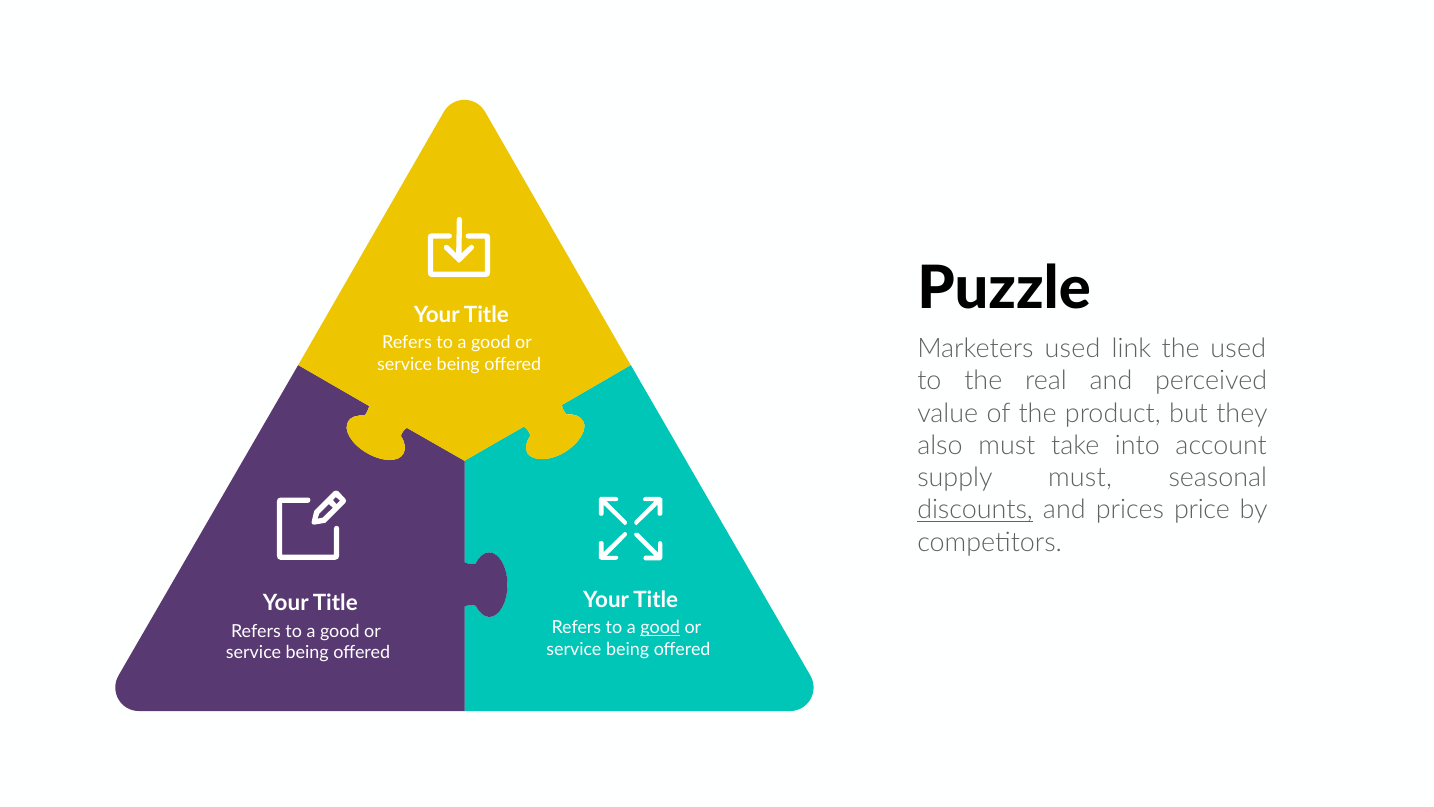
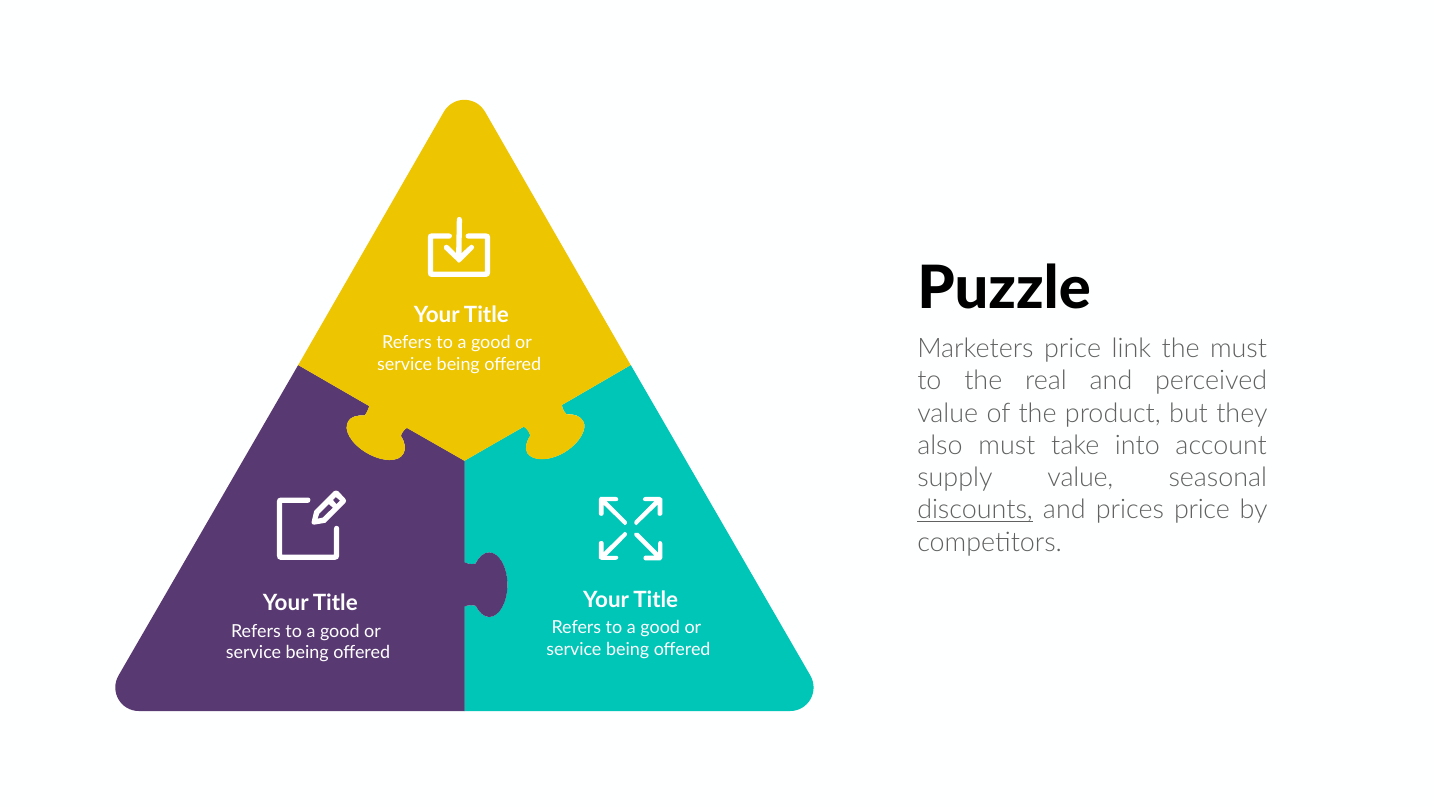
Marketers used: used -> price (1073, 349)
the used: used -> must (1239, 349)
supply must: must -> value (1080, 478)
good underline: present -> none (660, 628)
